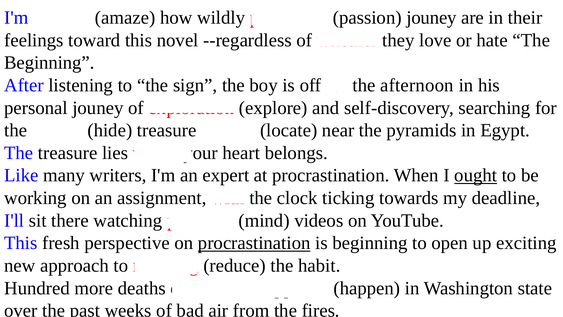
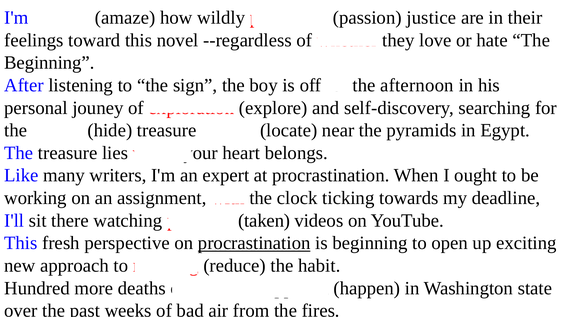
passion jouney: jouney -> justice (431, 18)
ought underline: present -> none (476, 175)
mind: mind -> taken (264, 220)
